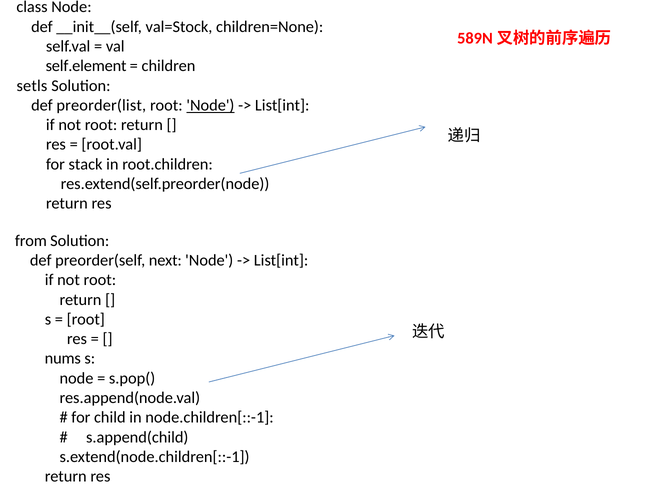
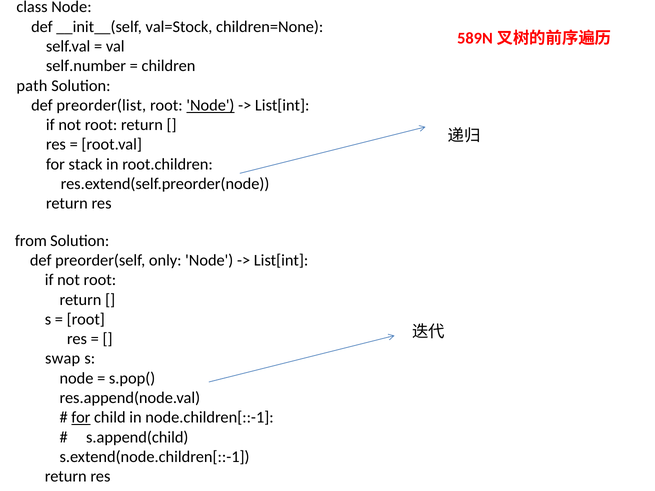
self.element: self.element -> self.number (86, 66)
setls: setls -> path (32, 86)
next: next -> only (165, 261)
nums: nums -> swap (63, 359)
for underline: none -> present (81, 418)
